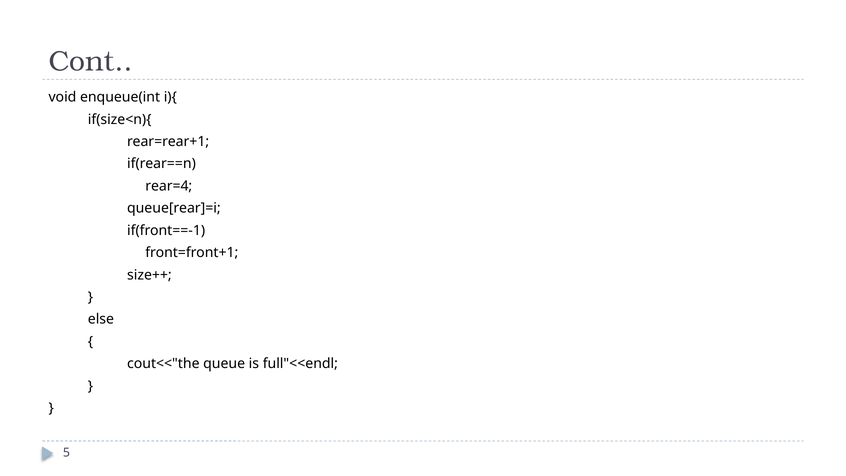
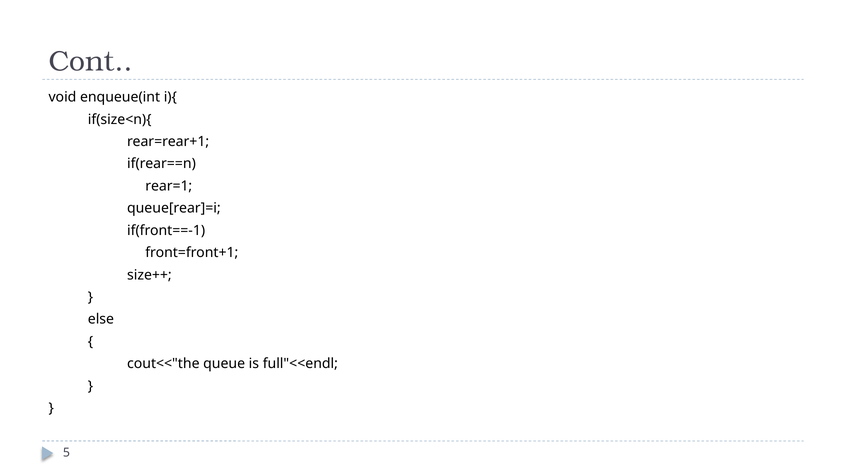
rear=4: rear=4 -> rear=1 (169, 186)
